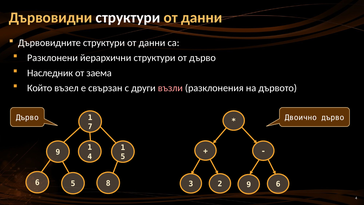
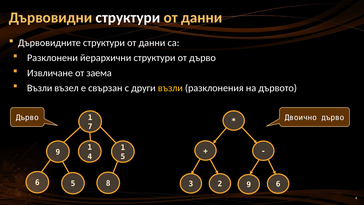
Наследник: Наследник -> Извличане (50, 73)
Който: Който -> Възли (40, 88)
възли colour: pink -> yellow (170, 88)
